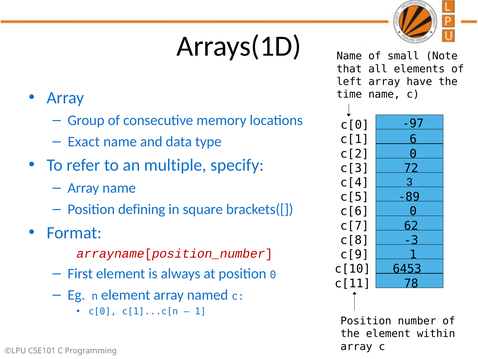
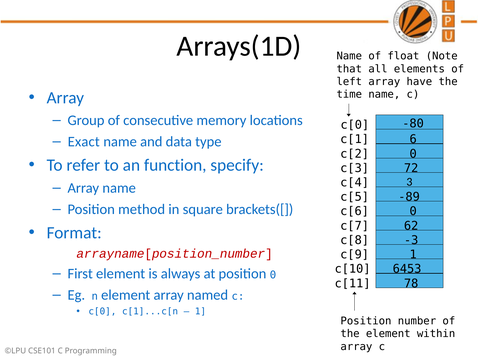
small: small -> float (403, 56)
-97: -97 -> -80 (413, 124)
multiple: multiple -> function (175, 165)
defining: defining -> method (142, 209)
